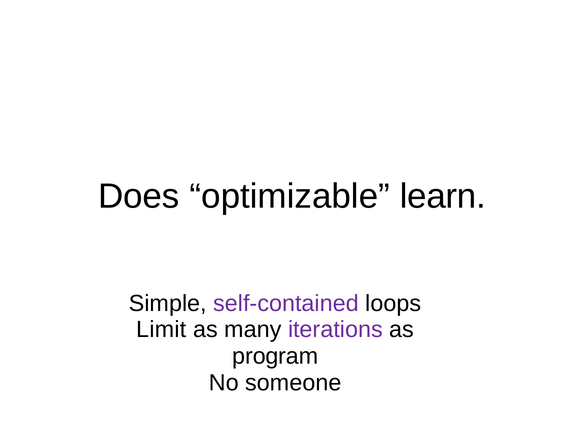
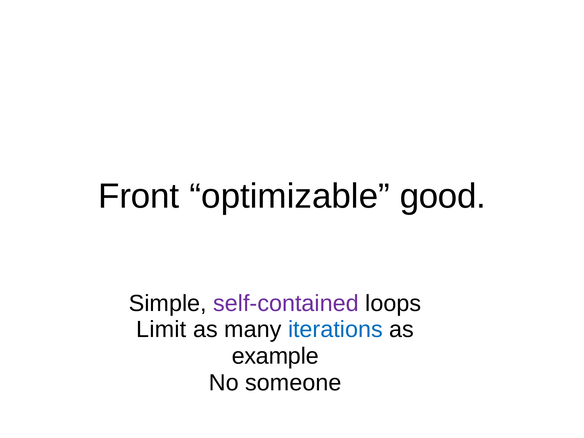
Does: Does -> Front (139, 196)
learn: learn -> good (443, 196)
iterations colour: purple -> blue (335, 330)
program: program -> example (275, 356)
